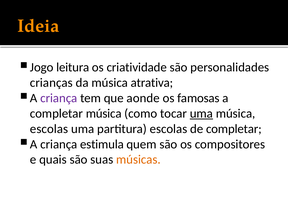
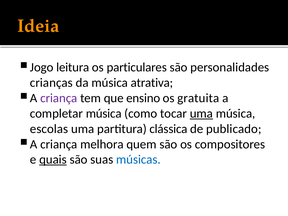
criatividade: criatividade -> particulares (137, 67)
aonde: aonde -> ensino (143, 98)
famosas: famosas -> gratuita (198, 98)
partitura escolas: escolas -> clássica (169, 129)
de completar: completar -> publicado (234, 129)
estimula: estimula -> melhora (102, 144)
quais underline: none -> present (53, 160)
músicas colour: orange -> blue (138, 160)
